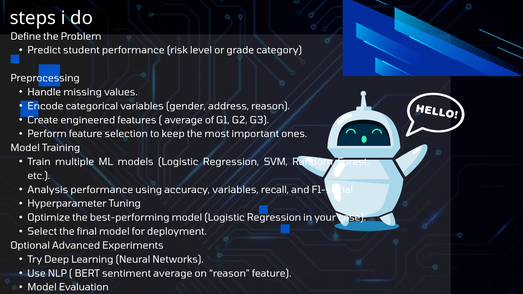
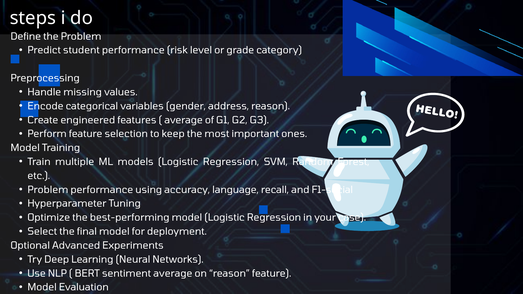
Analysis: Analysis -> Problem (48, 190)
accuracy variables: variables -> language (236, 190)
